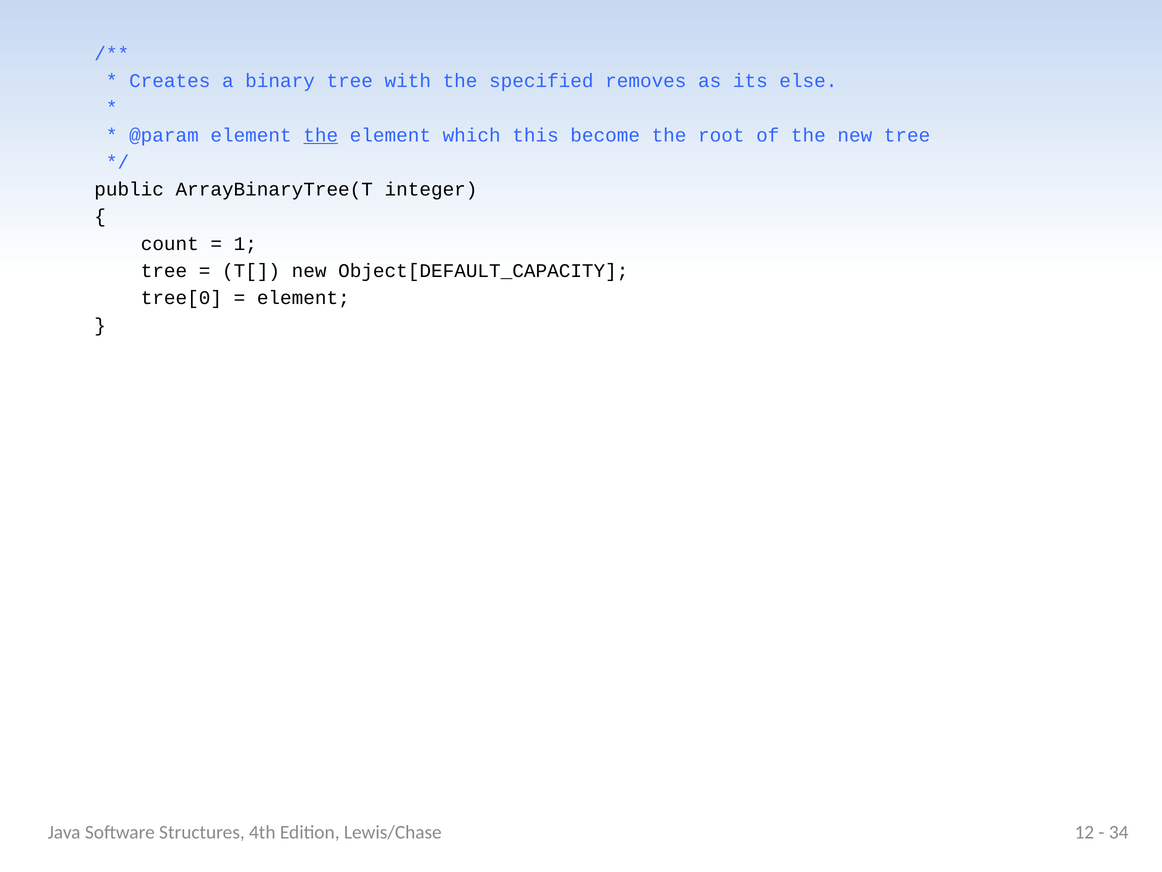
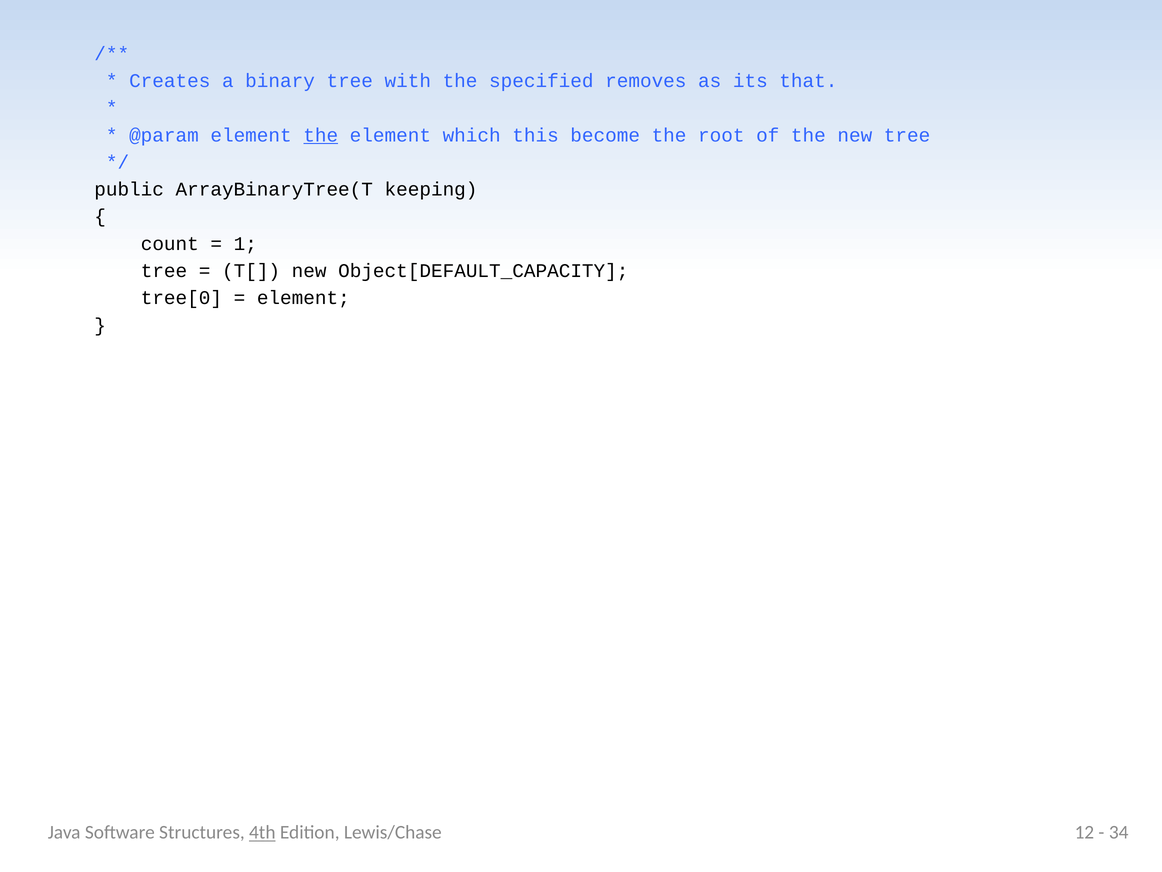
else: else -> that (808, 81)
integer: integer -> keeping (431, 189)
4th underline: none -> present (262, 832)
